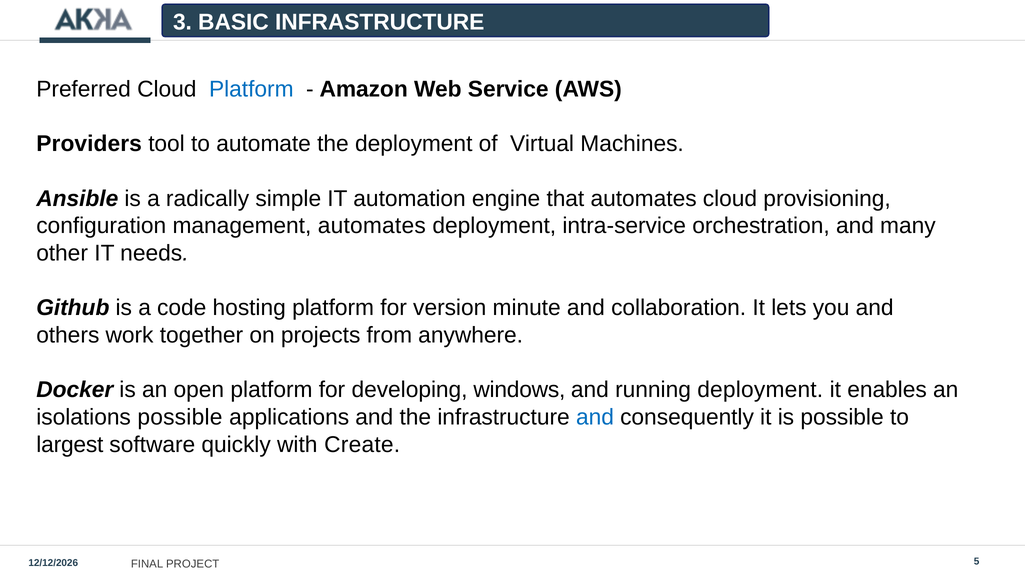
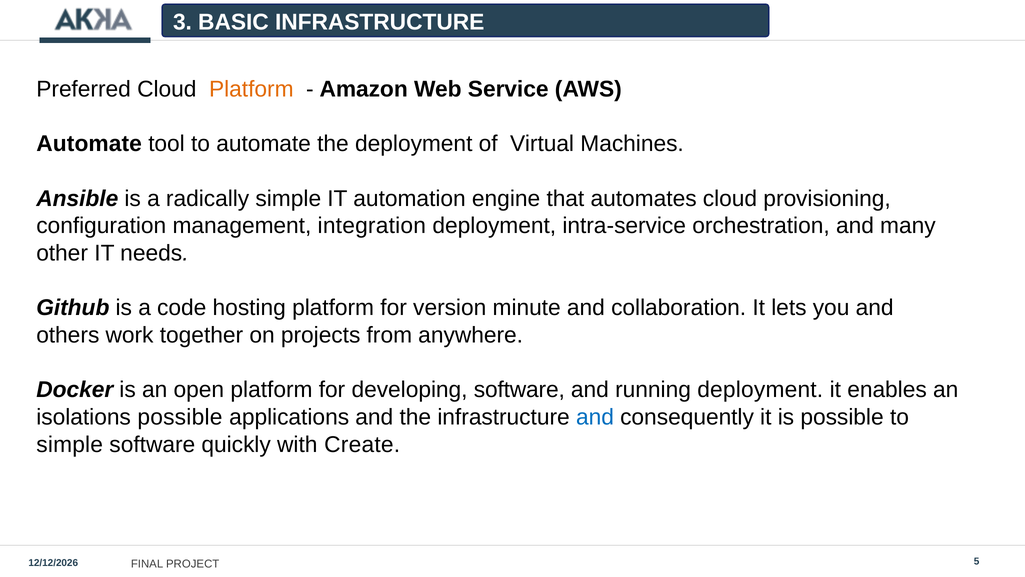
Platform colour: blue -> orange (251, 89)
Providers: Providers -> Automate (89, 144)
management automates: automates -> integration (372, 226)
developing windows: windows -> software (519, 390)
largest: largest -> simple (70, 444)
